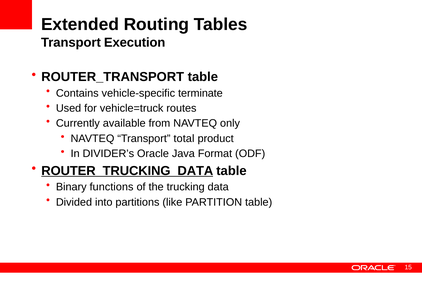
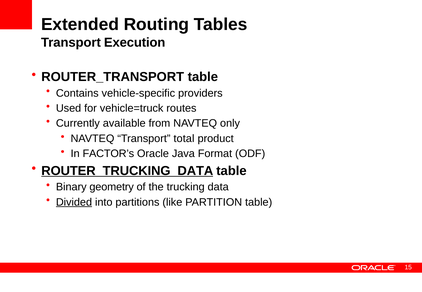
terminate: terminate -> providers (200, 93)
DIVIDER’s: DIVIDER’s -> FACTOR’s (108, 154)
functions: functions -> geometry (112, 187)
Divided underline: none -> present (74, 202)
